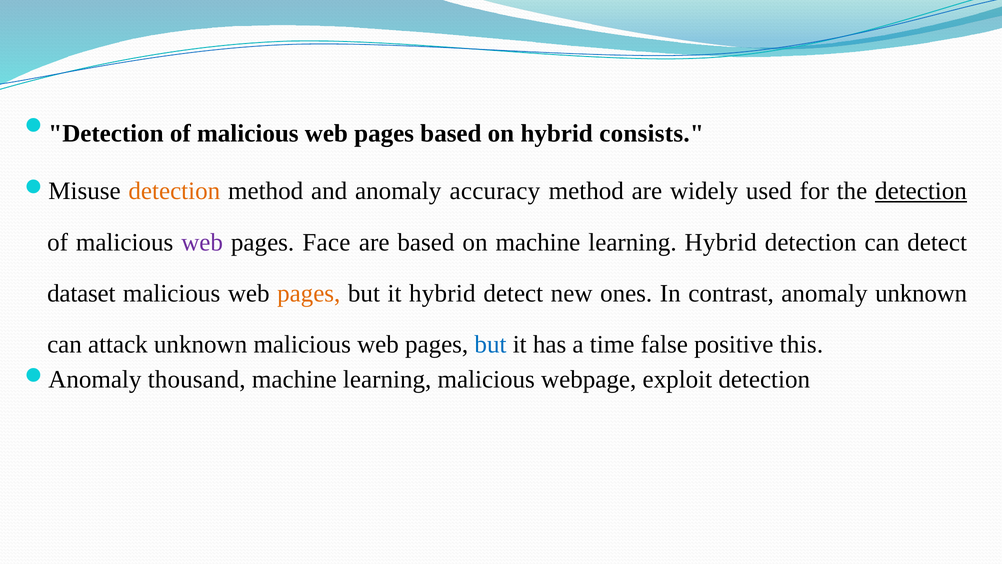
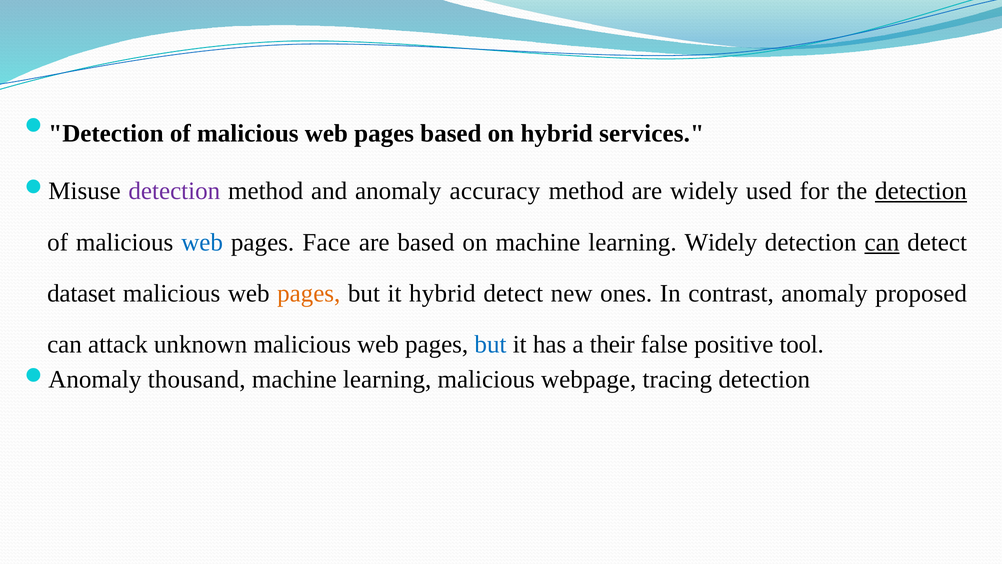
consists: consists -> services (652, 133)
detection colour: orange -> purple (174, 191)
web colour: purple -> blue (202, 242)
learning Hybrid: Hybrid -> Widely (721, 242)
can underline: none -> present (882, 242)
anomaly unknown: unknown -> proposed (921, 293)
time: time -> their (612, 344)
this: this -> tool (802, 344)
exploit: exploit -> tracing (677, 379)
